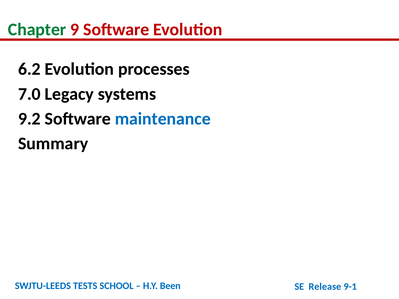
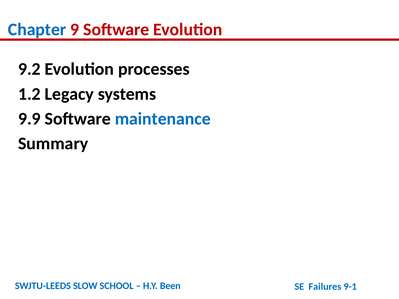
Chapter colour: green -> blue (37, 30)
6.2: 6.2 -> 9.2 (29, 69)
7.0: 7.0 -> 1.2 (29, 94)
9.2: 9.2 -> 9.9 (29, 119)
TESTS: TESTS -> SLOW (85, 286)
Release: Release -> Failures (325, 287)
